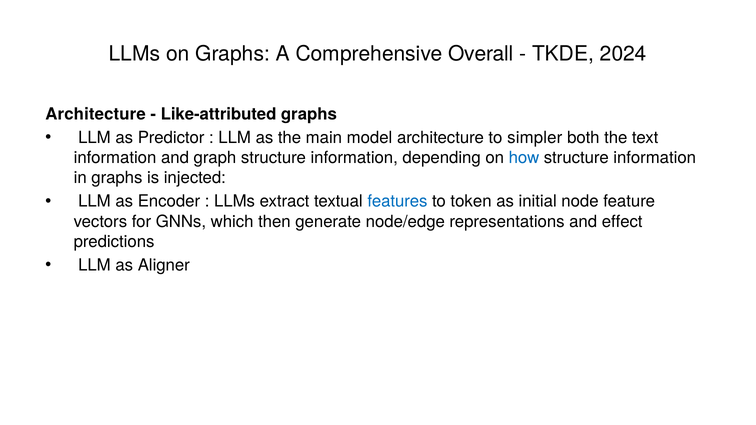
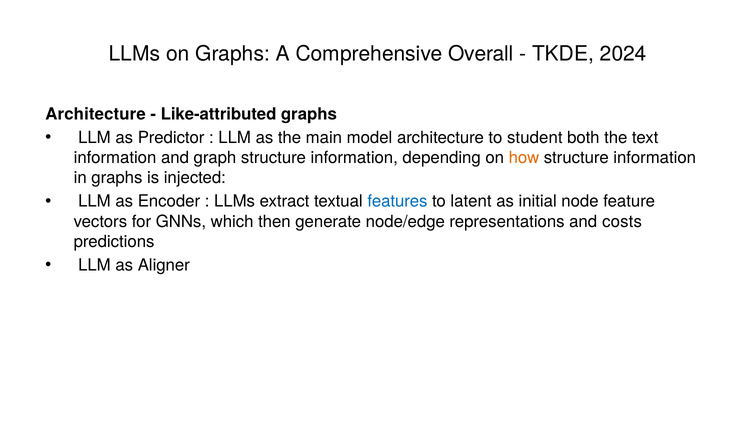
simpler: simpler -> student (535, 138)
how colour: blue -> orange (524, 158)
token: token -> latent (471, 202)
effect: effect -> costs (622, 222)
